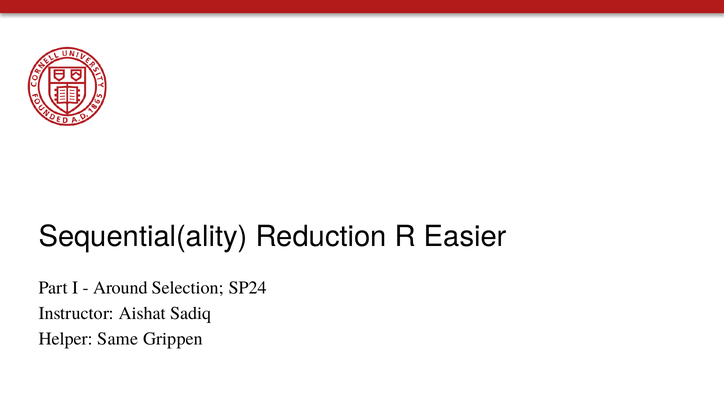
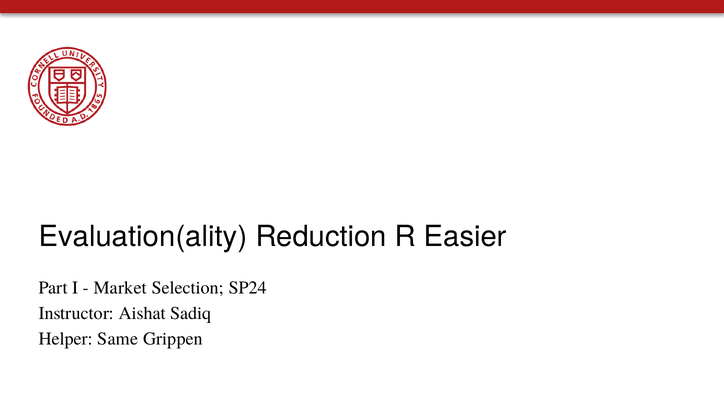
Sequential(ality: Sequential(ality -> Evaluation(ality (143, 237)
Around: Around -> Market (120, 288)
